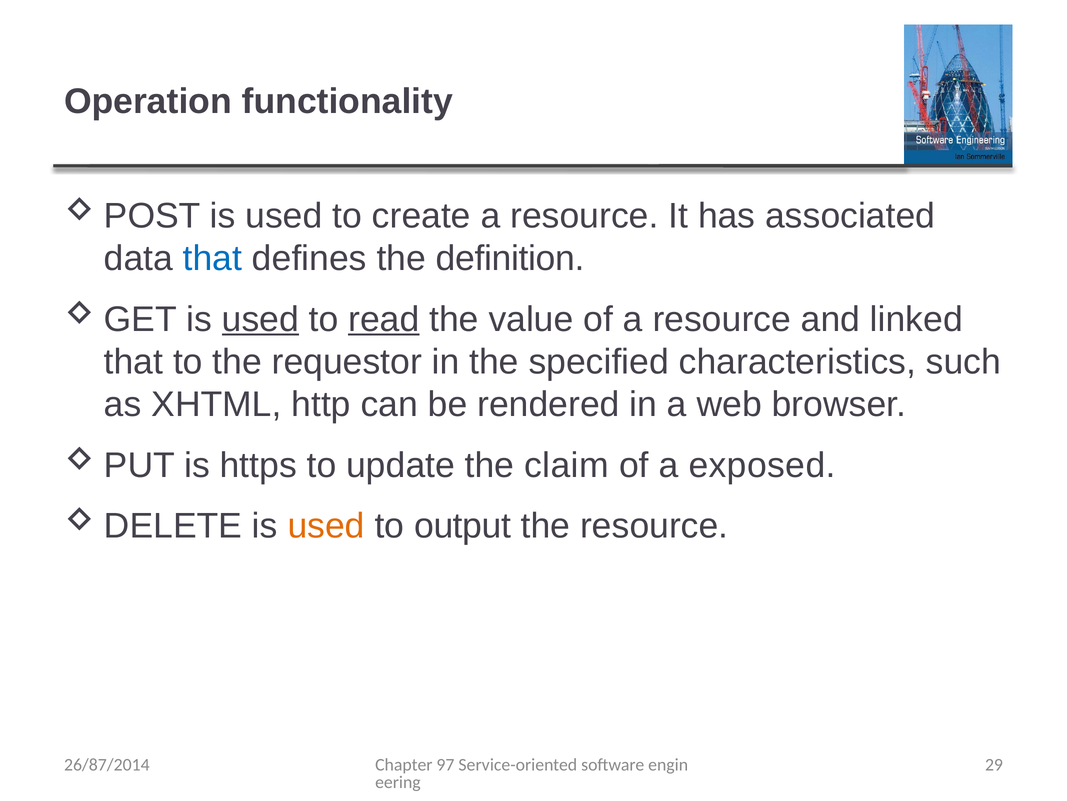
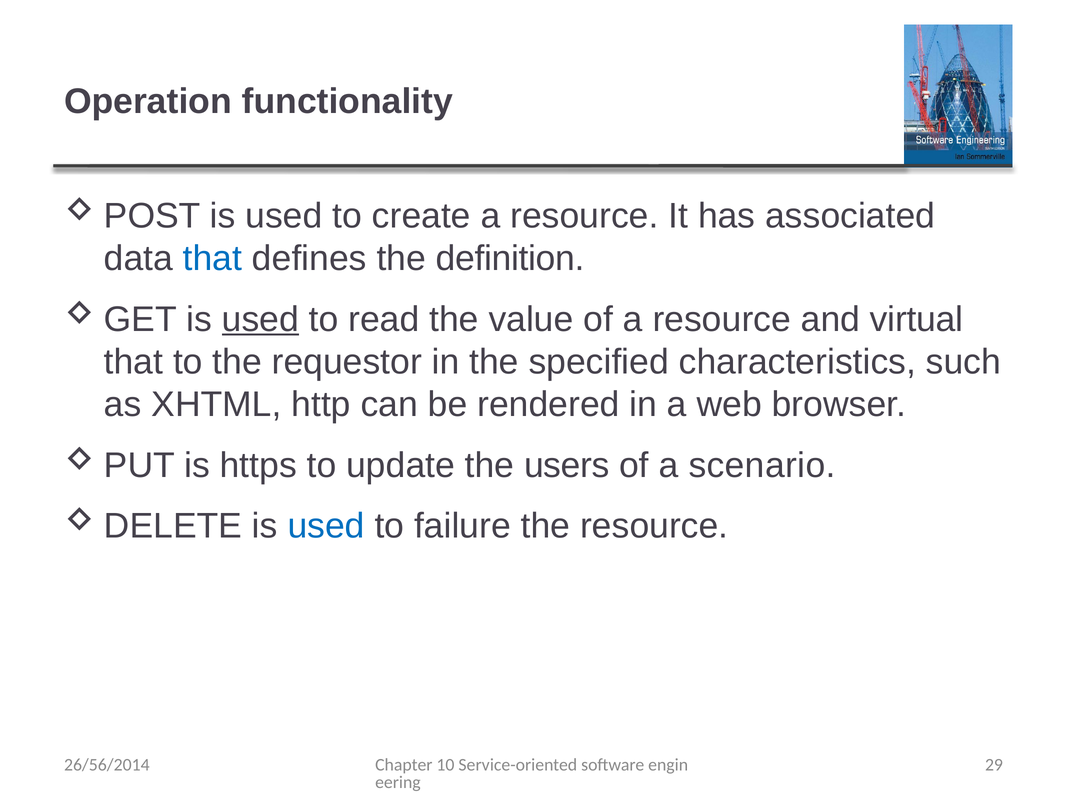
read underline: present -> none (384, 319)
linked: linked -> virtual (917, 319)
claim: claim -> users (567, 465)
exposed: exposed -> scenario (762, 465)
used colour: orange -> blue (326, 525)
output: output -> failure (462, 525)
97: 97 -> 10 (445, 764)
26/87/2014: 26/87/2014 -> 26/56/2014 (107, 764)
